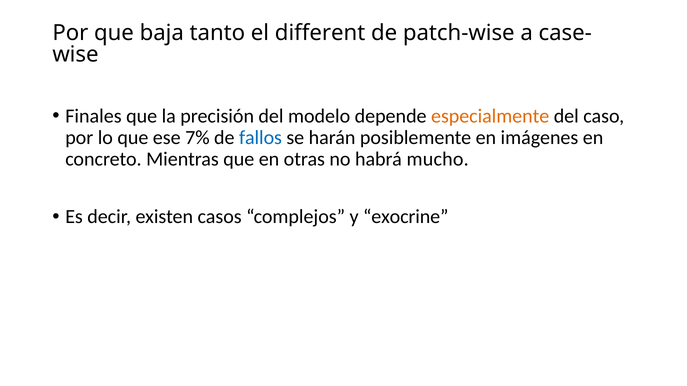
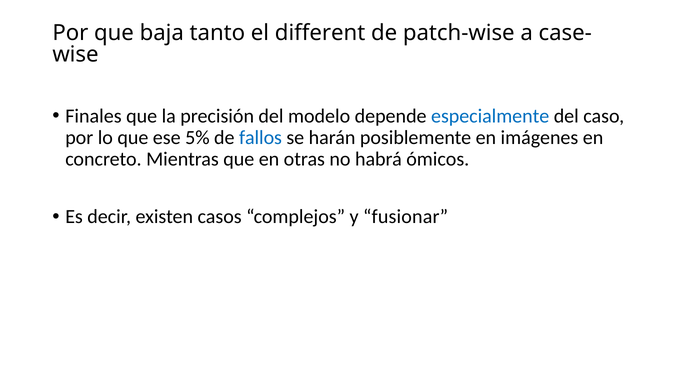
especialmente colour: orange -> blue (490, 116)
7%: 7% -> 5% (197, 138)
mucho: mucho -> ómicos (438, 159)
exocrine: exocrine -> fusionar (406, 217)
